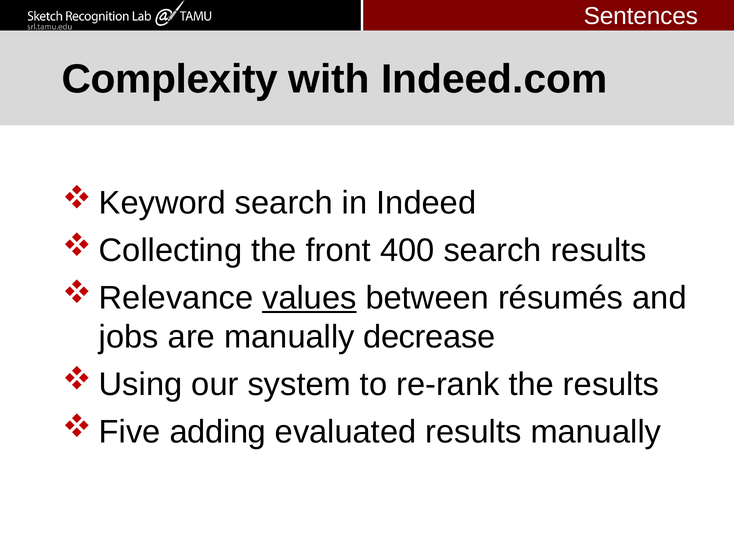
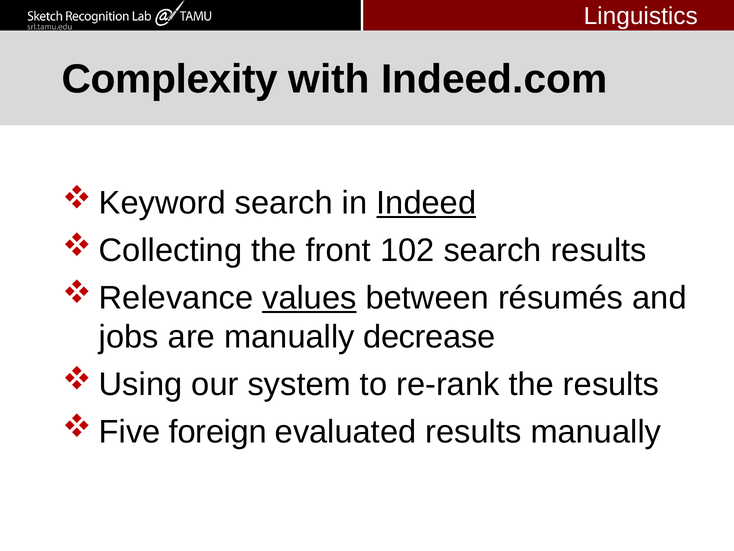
Sentences: Sentences -> Linguistics (641, 16)
Indeed underline: none -> present (426, 203)
400: 400 -> 102 (407, 250)
adding: adding -> foreign (218, 431)
